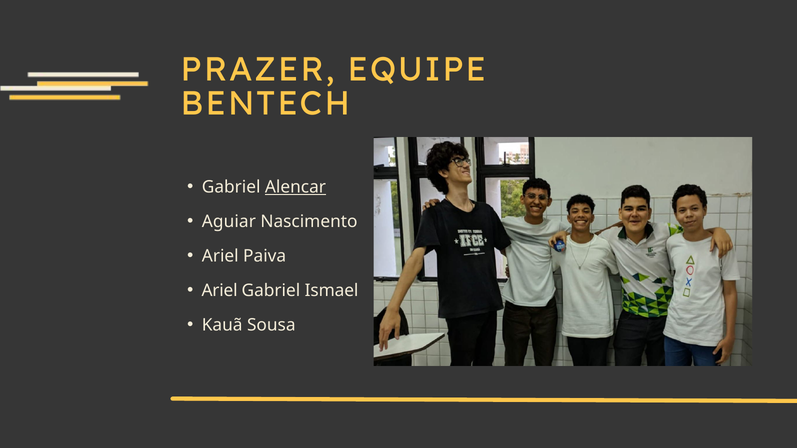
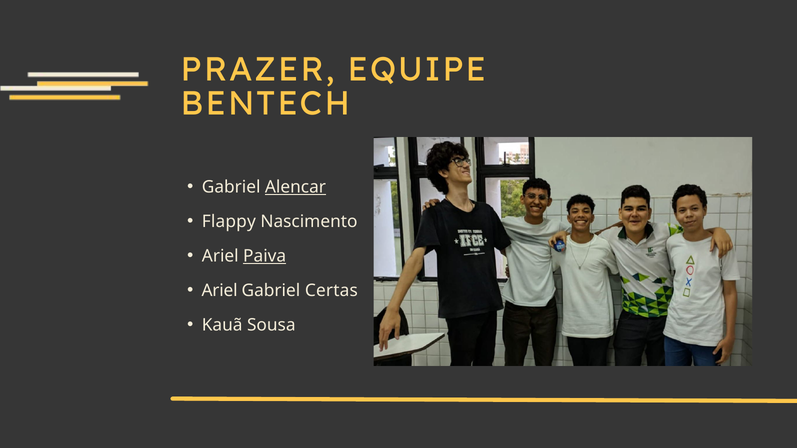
Aguiar: Aguiar -> Flappy (229, 222)
Paiva underline: none -> present (265, 256)
Ismael: Ismael -> Certas (331, 291)
